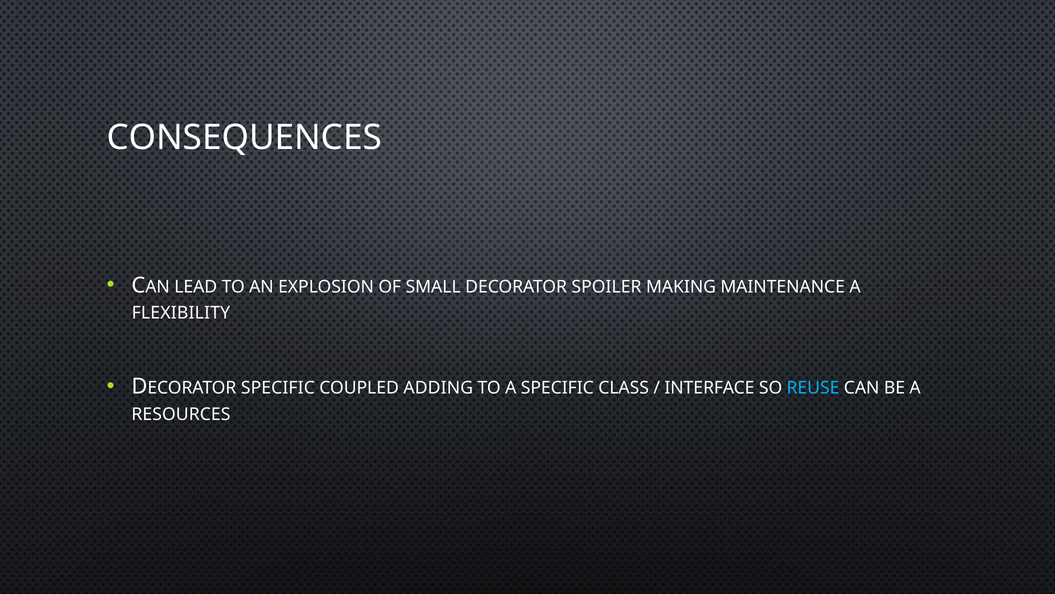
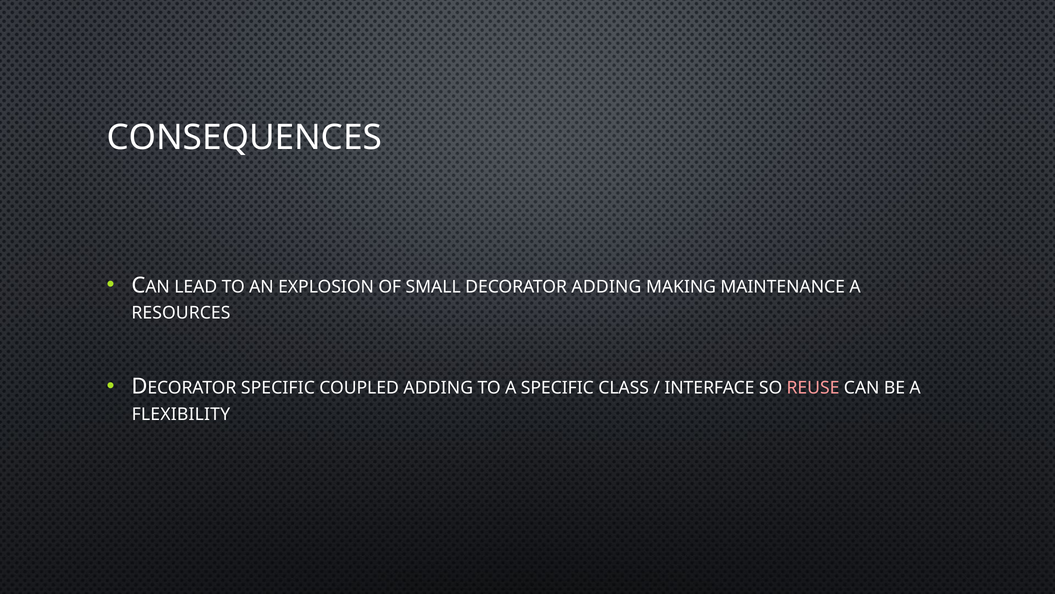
DECORATOR SPOILER: SPOILER -> ADDING (606, 286)
FLEXIBILITY: FLEXIBILITY -> RESOURCES (181, 313)
REUSE colour: light blue -> pink (813, 388)
RESOURCES: RESOURCES -> FLEXIBILITY (181, 414)
